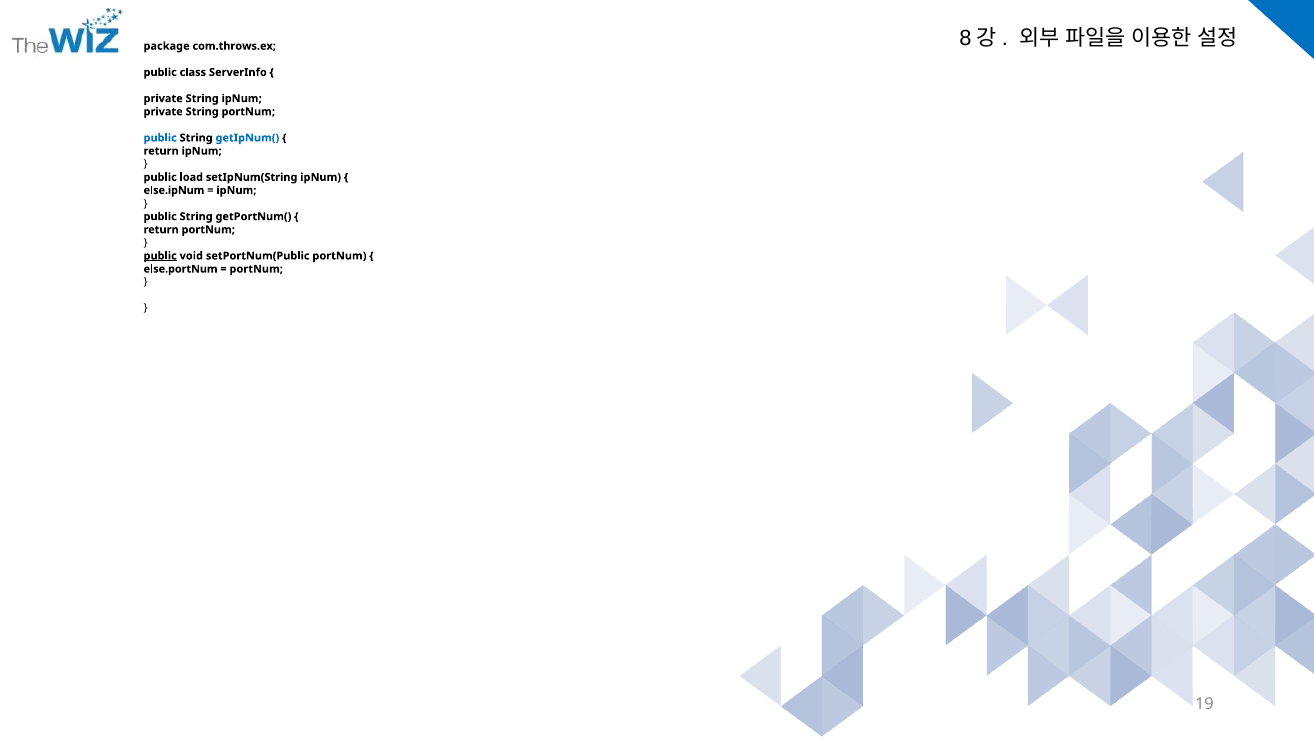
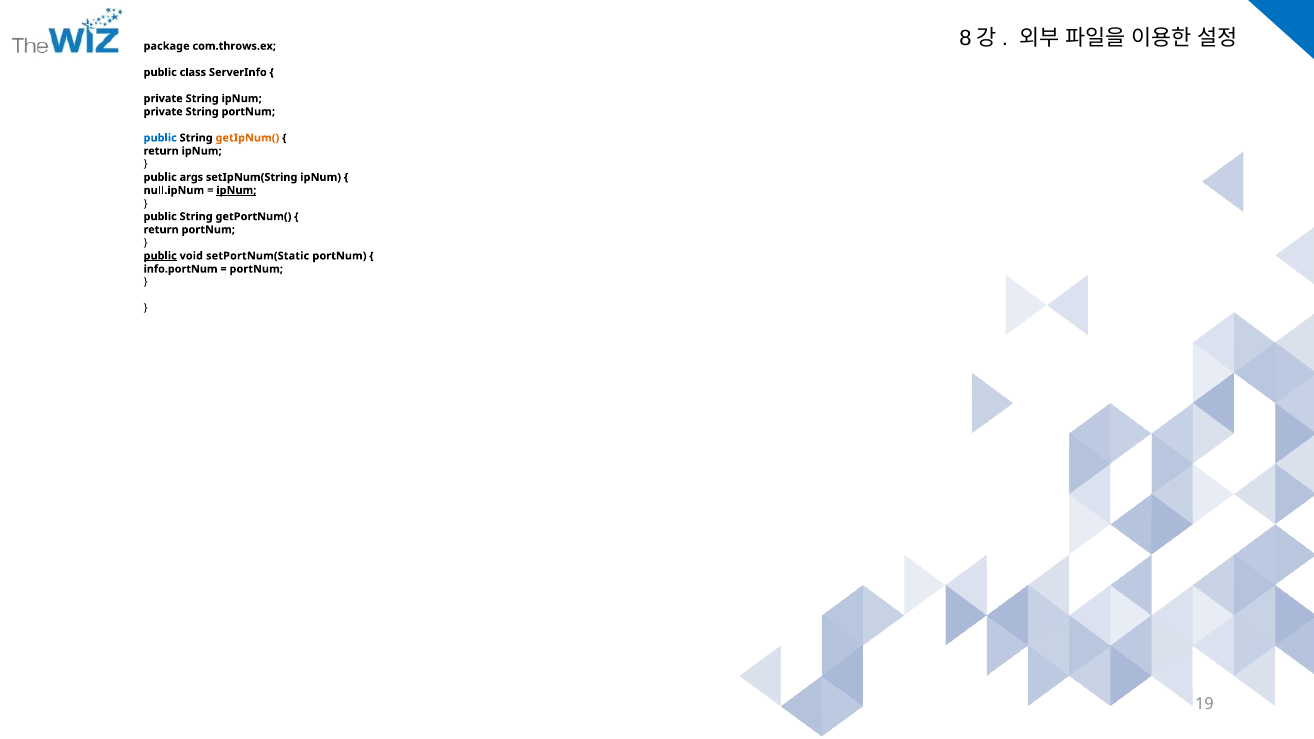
getIpNum( colour: blue -> orange (247, 138)
load: load -> args (191, 177)
else.ipNum: else.ipNum -> null.ipNum (174, 190)
ipNum underline: none -> present (236, 190)
setPortNum(Public: setPortNum(Public -> setPortNum(Static (258, 256)
else.portNum: else.portNum -> info.portNum (181, 269)
